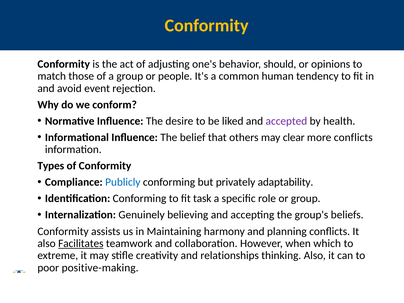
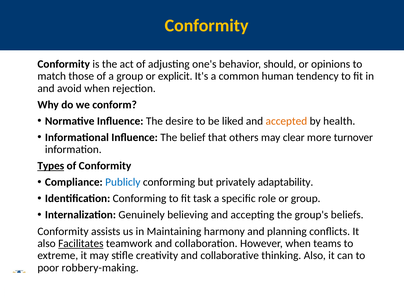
people: people -> explicit (175, 76)
avoid event: event -> when (97, 88)
accepted colour: purple -> orange (286, 121)
more conflicts: conflicts -> turnover (353, 137)
Types underline: none -> present (51, 166)
which: which -> teams (327, 243)
relationships: relationships -> collaborative (230, 256)
positive-making: positive-making -> robbery-making (100, 268)
